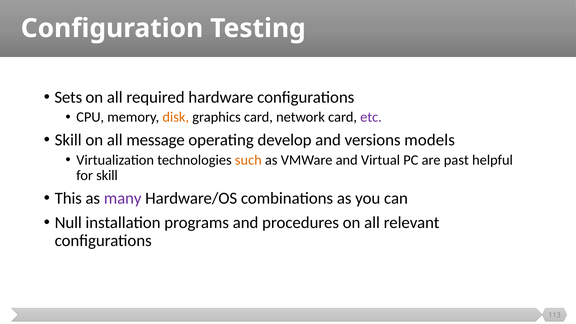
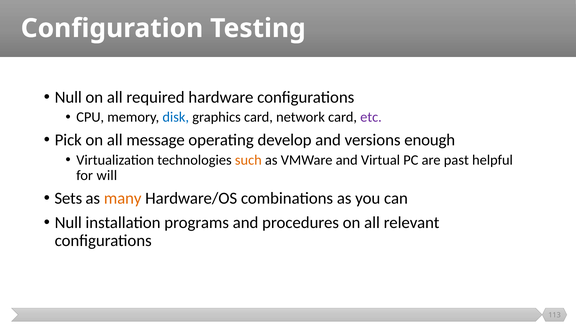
Sets: Sets -> Null (68, 97)
disk colour: orange -> blue (176, 117)
Skill: Skill -> Pick (68, 140)
models: models -> enough (430, 140)
for skill: skill -> will (107, 175)
This: This -> Sets (68, 198)
many colour: purple -> orange (123, 198)
